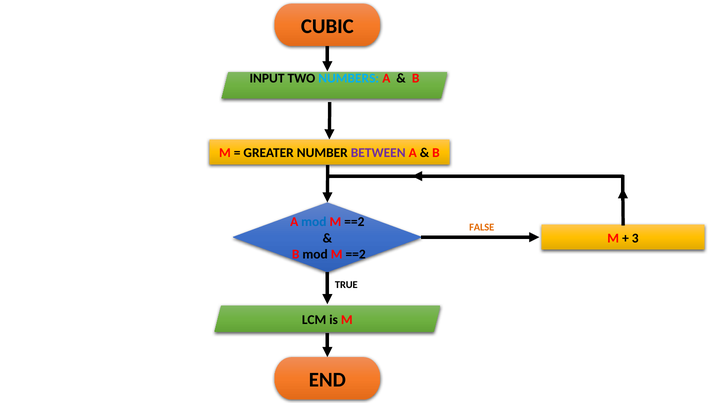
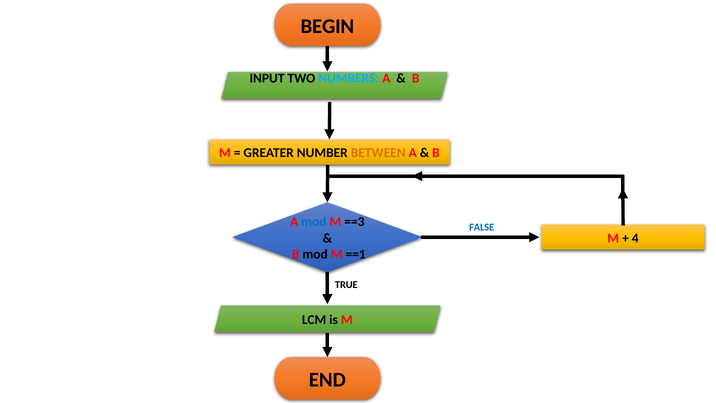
CUBIC: CUBIC -> BEGIN (327, 26)
BETWEEN colour: purple -> orange (378, 153)
==2: ==2 -> ==3 (354, 222)
FALSE colour: orange -> blue (482, 227)
3: 3 -> 4 (635, 238)
B mod M ==2: ==2 -> ==1 (356, 254)
